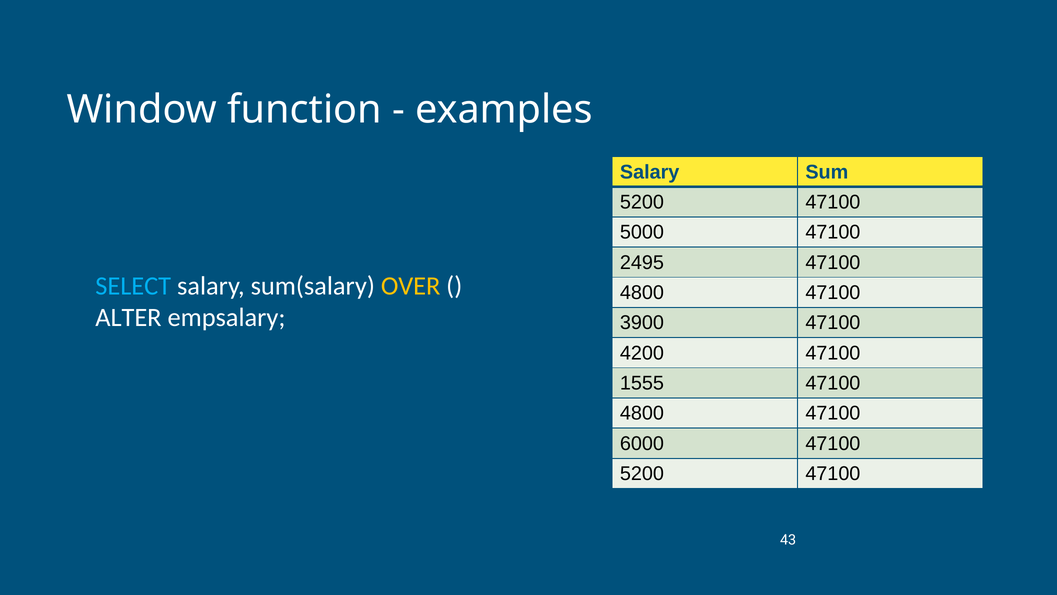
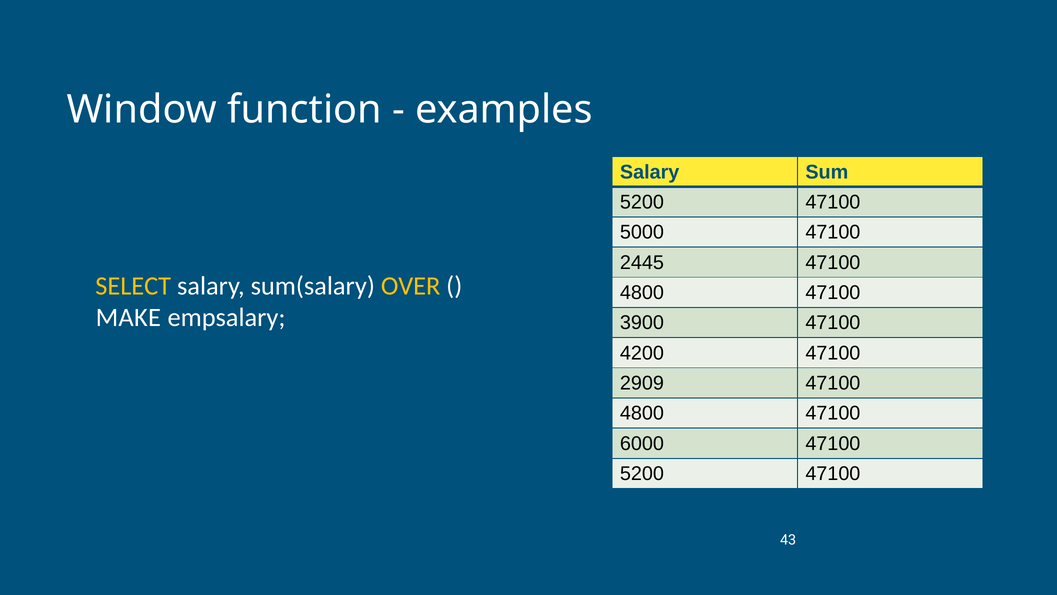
2495: 2495 -> 2445 (642, 262)
SELECT colour: light blue -> yellow (133, 286)
ALTER: ALTER -> MAKE (128, 317)
1555: 1555 -> 2909 (642, 383)
